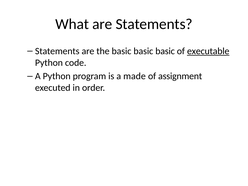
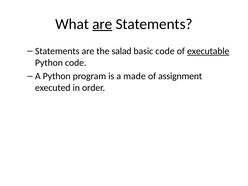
are underline: none -> present (102, 24)
the basic: basic -> salad (122, 51)
basic: basic -> code (165, 51)
